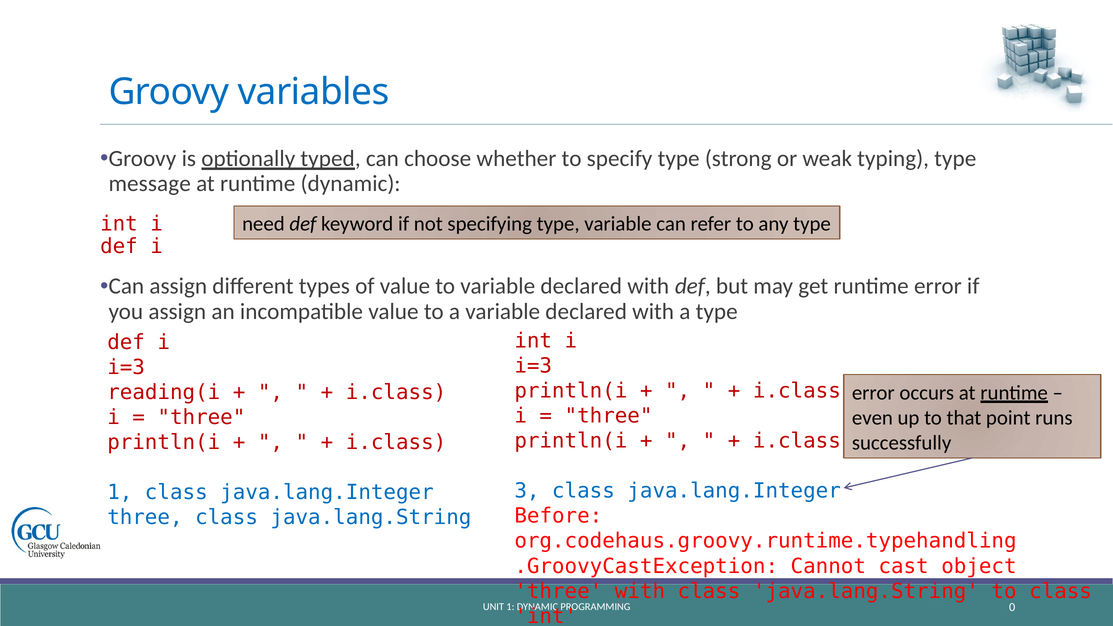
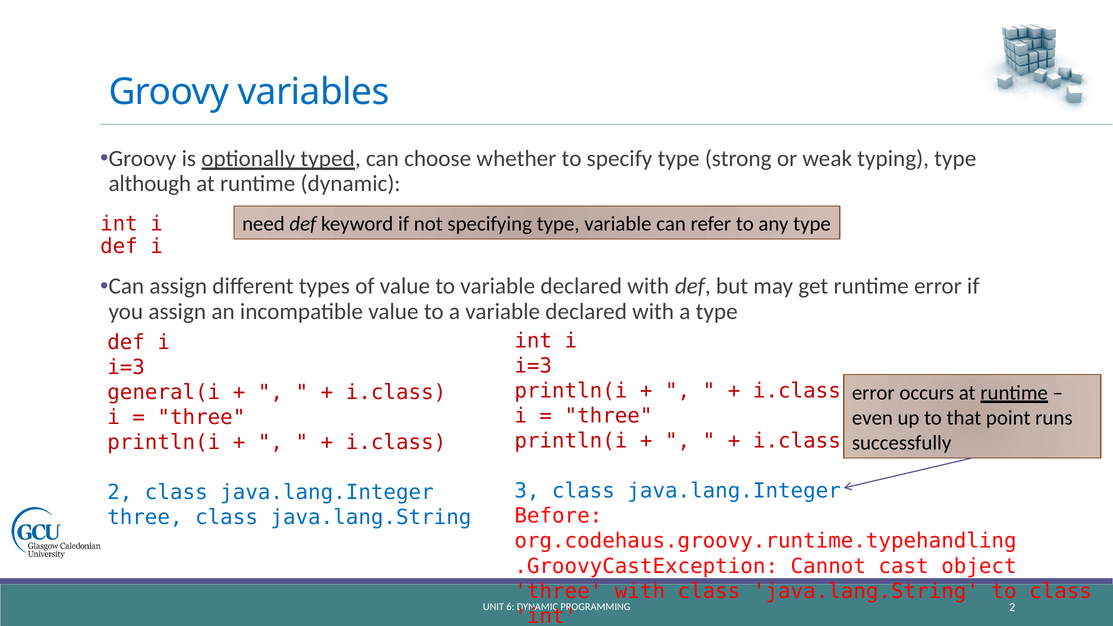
message: message -> although (150, 184)
reading(i: reading(i -> general(i (164, 392)
1: 1 -> 2 (120, 493)
UNIT 1: 1 -> 6 (510, 607)
PROGRAMMING 0: 0 -> 2 (1012, 607)
